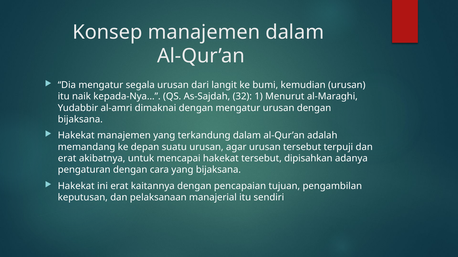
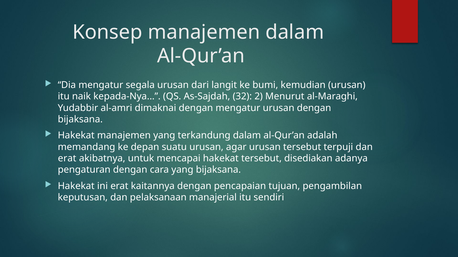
1: 1 -> 2 (259, 97)
dipisahkan: dipisahkan -> disediakan (308, 159)
